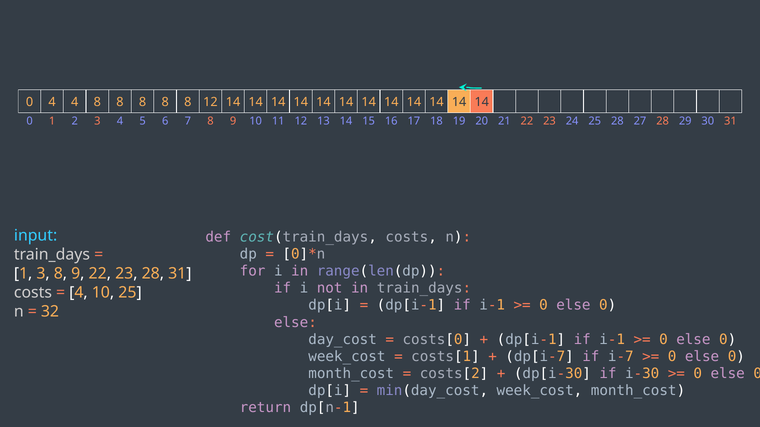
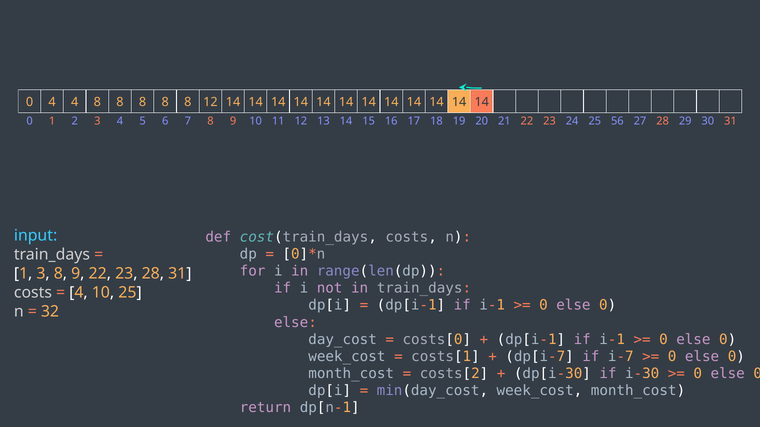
25 28: 28 -> 56 (617, 121)
